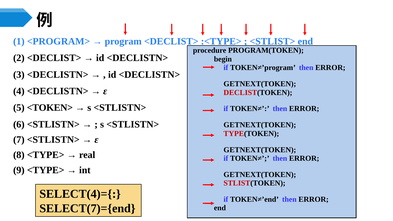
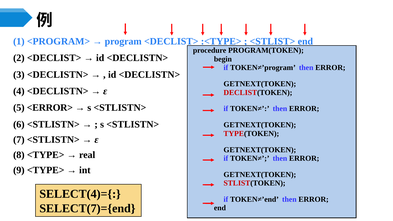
<TOKEN>: <TOKEN> -> <ERROR> (50, 108)
